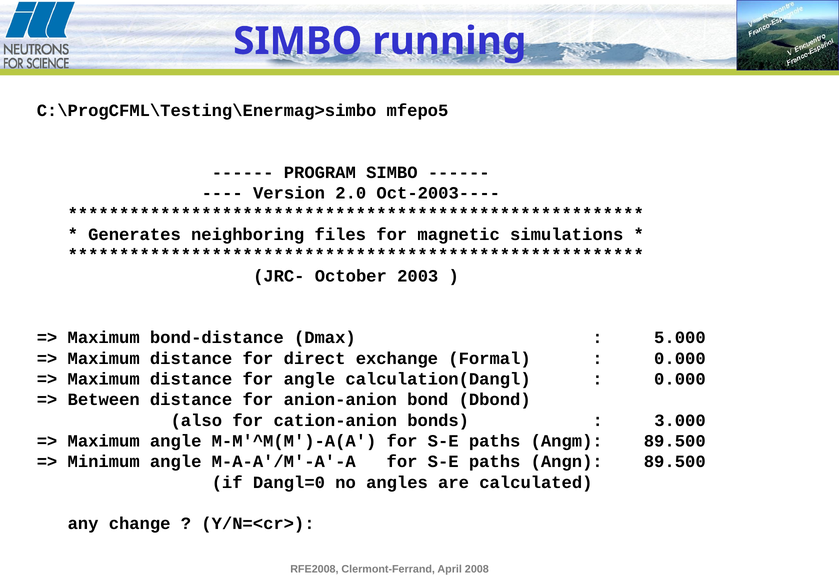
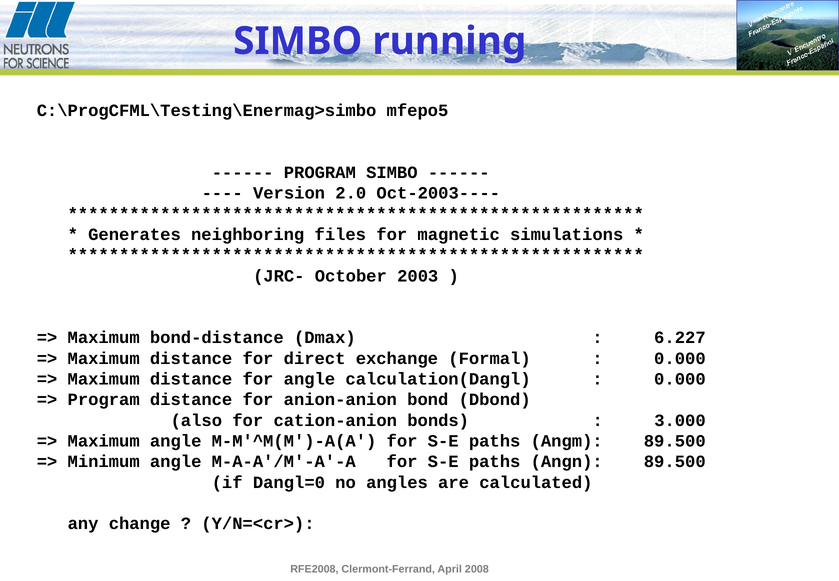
5.000: 5.000 -> 6.227 (680, 338)
Between: Between -> Program (104, 400)
